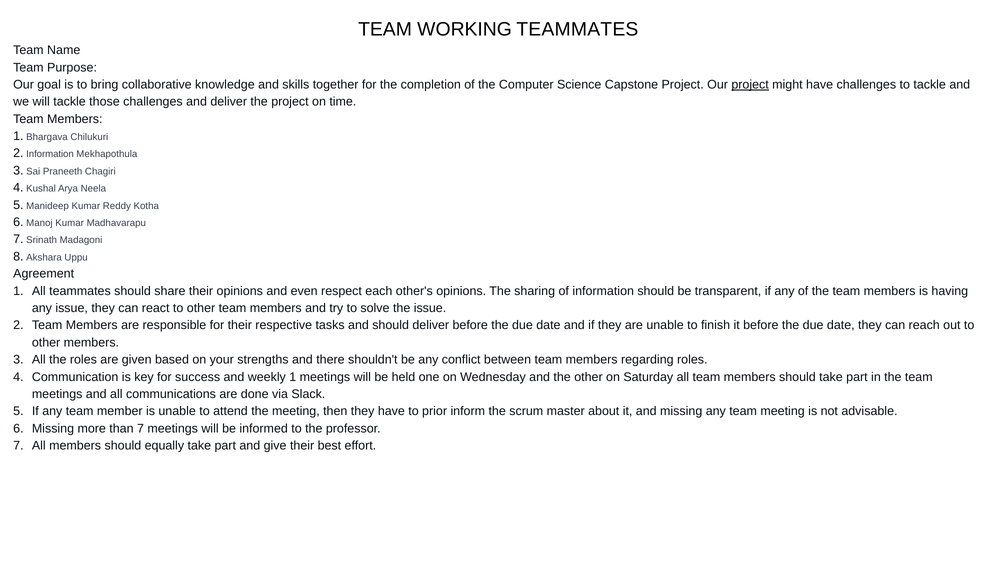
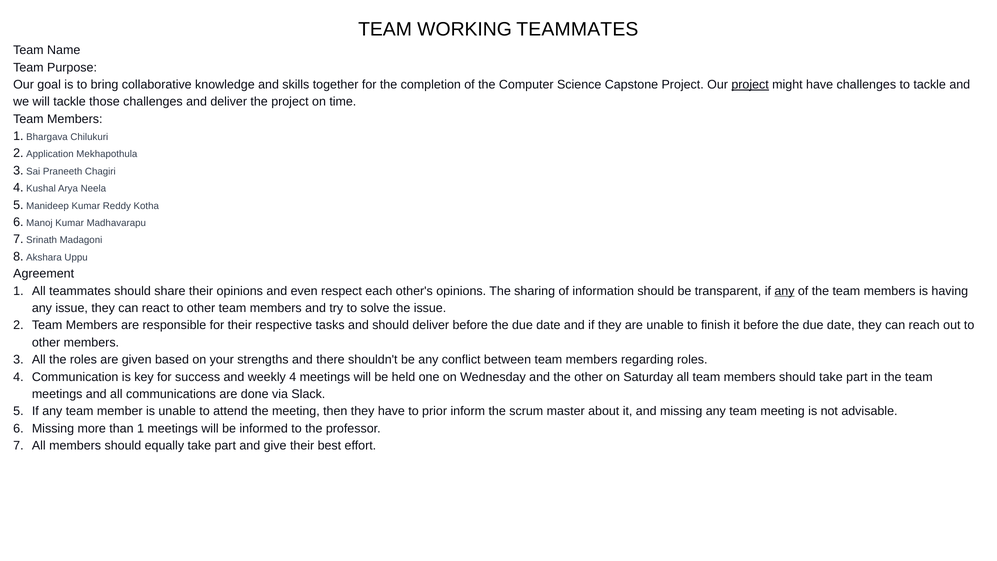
2 Information: Information -> Application (50, 154)
any underline: none -> present (784, 291)
weekly 1: 1 -> 4 (293, 377)
than 7: 7 -> 1 (141, 428)
